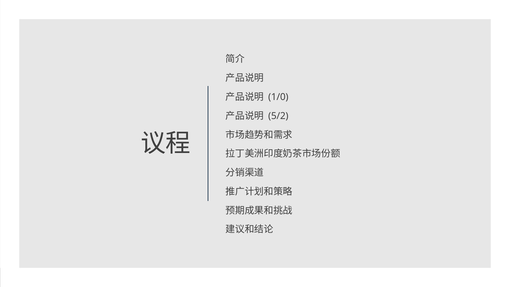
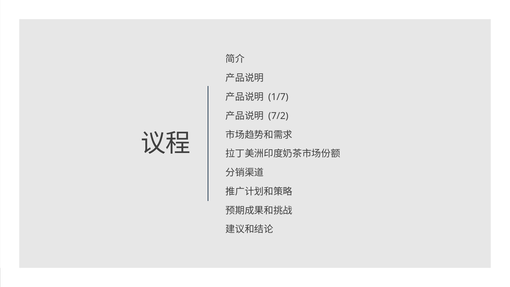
1/0: 1/0 -> 1/7 (278, 97)
5/2: 5/2 -> 7/2 (278, 116)
